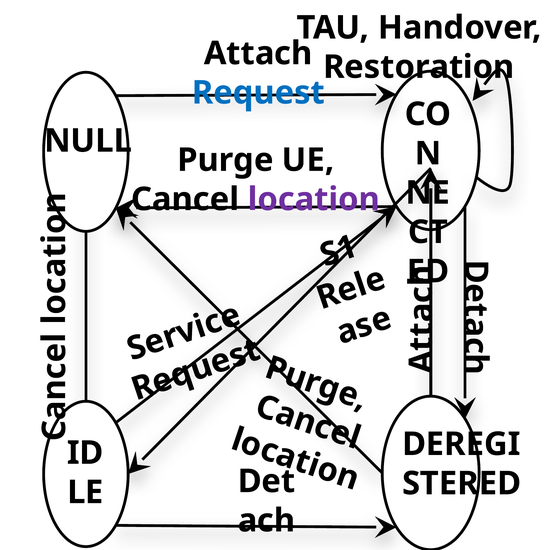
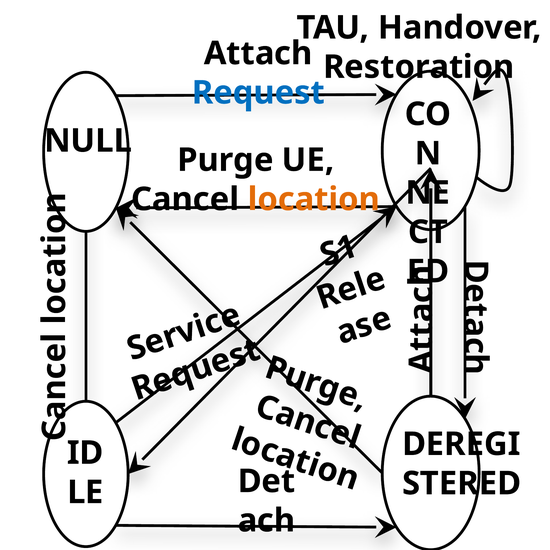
location colour: purple -> orange (314, 199)
